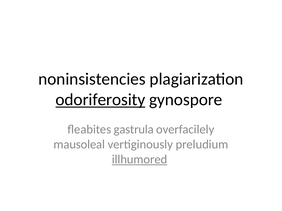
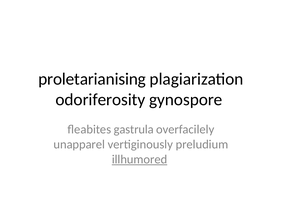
noninsistencies: noninsistencies -> proletarianising (92, 79)
odoriferosity underline: present -> none (100, 100)
mausoleal: mausoleal -> unapparel (79, 145)
